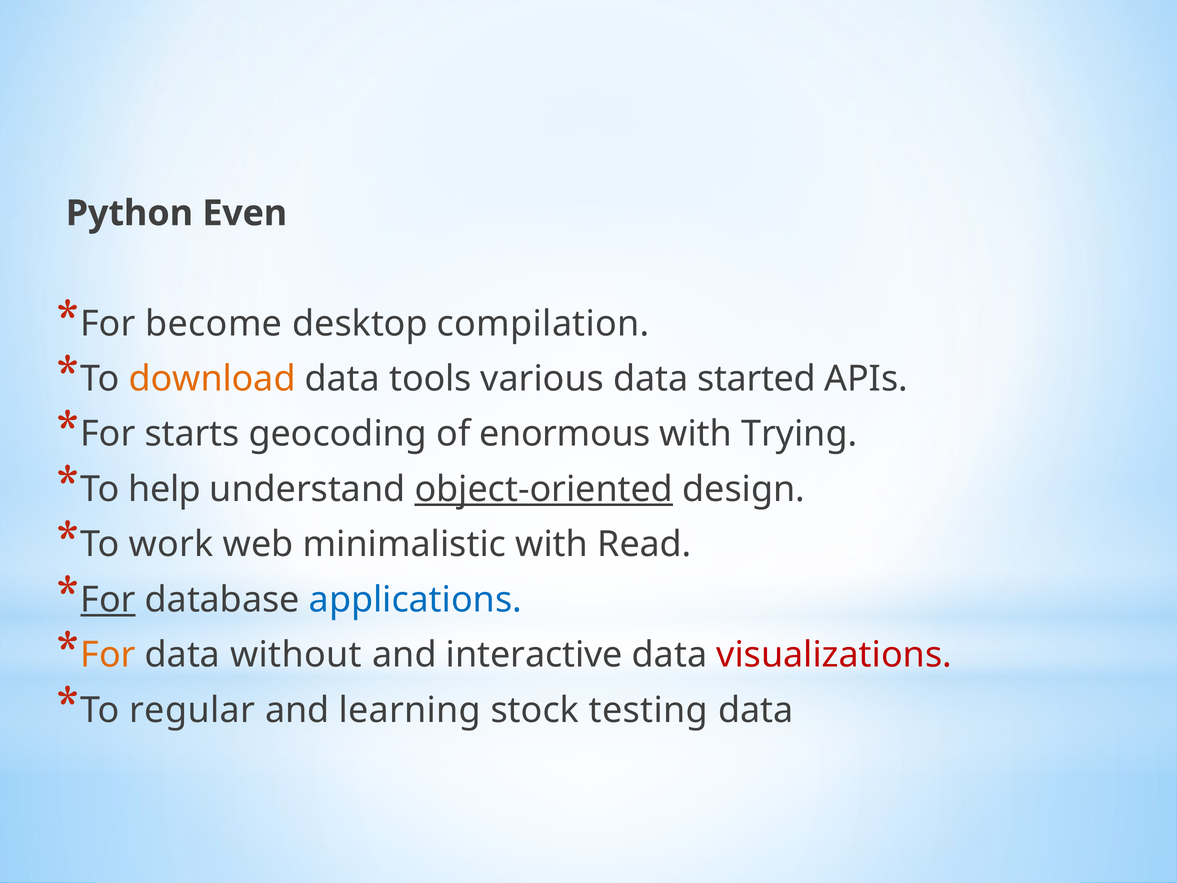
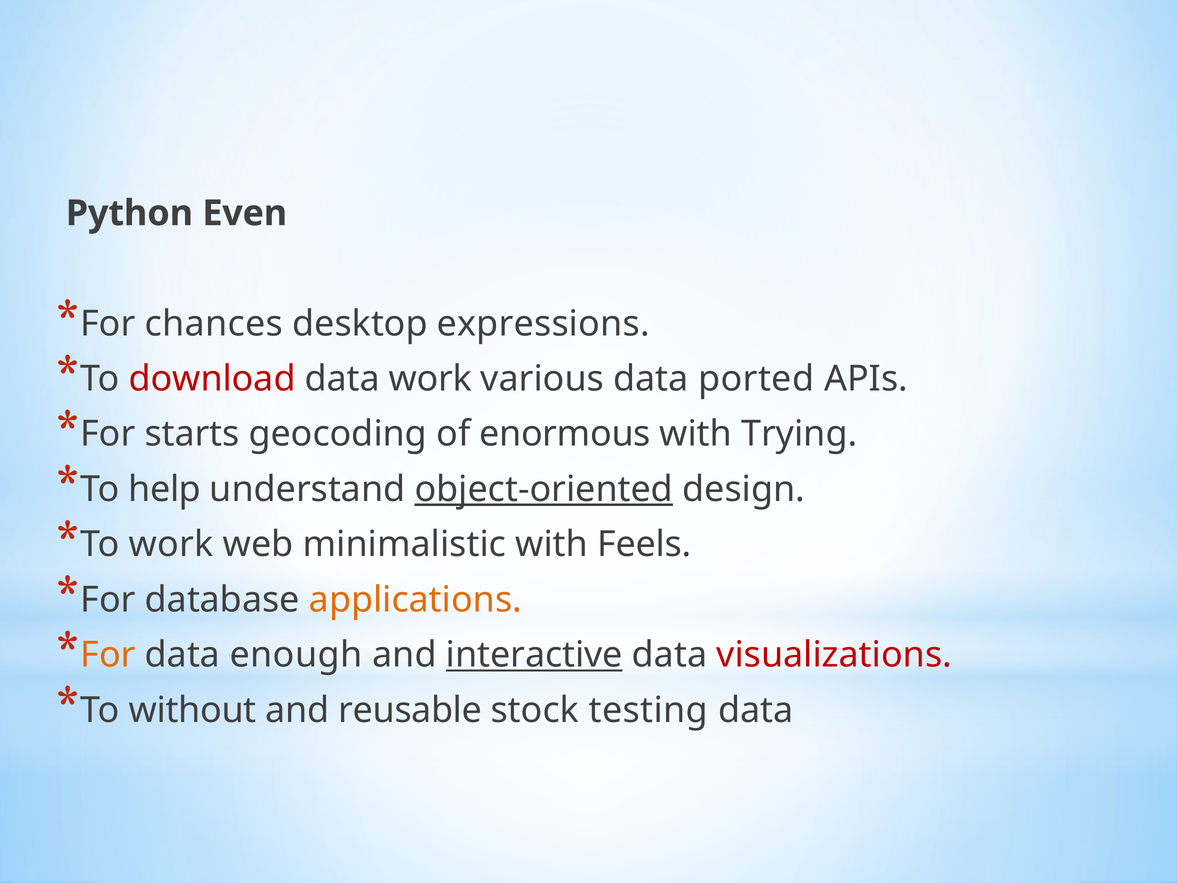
become: become -> chances (214, 324)
compilation: compilation -> expressions (543, 324)
download colour: orange -> red (212, 379)
data tools: tools -> work (430, 379)
started: started -> ported (756, 379)
Read: Read -> Feels (644, 544)
For underline: present -> none (108, 600)
applications colour: blue -> orange (415, 600)
without: without -> enough (296, 655)
interactive underline: none -> present (534, 655)
regular: regular -> without (193, 710)
learning: learning -> reusable (410, 710)
